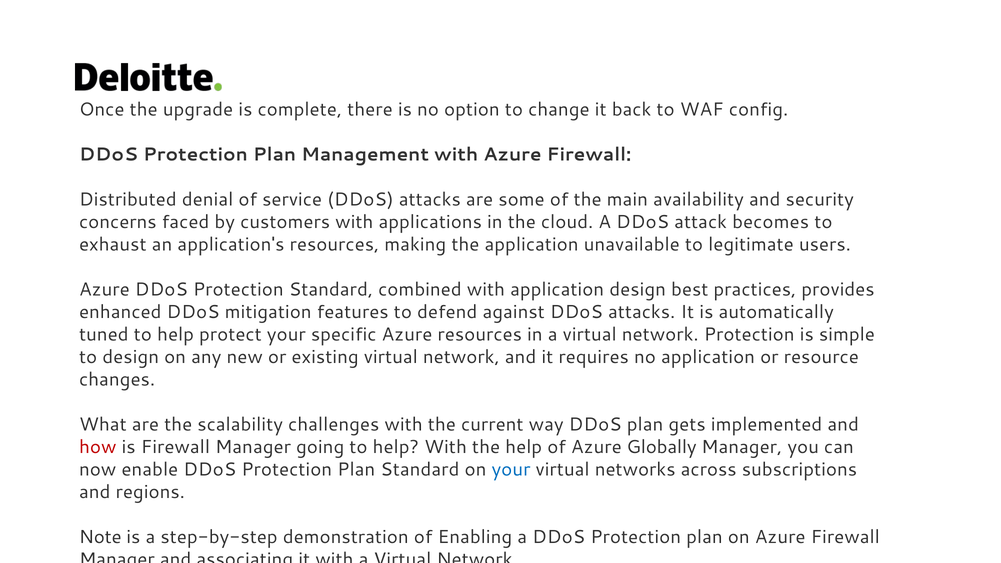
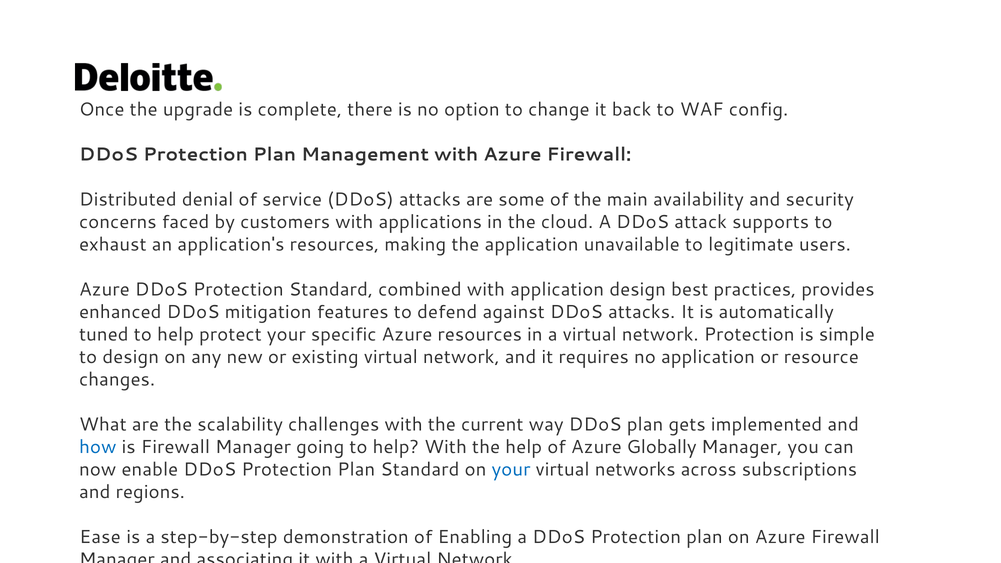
becomes: becomes -> supports (771, 222)
how colour: red -> blue (98, 447)
Note: Note -> Ease (100, 537)
